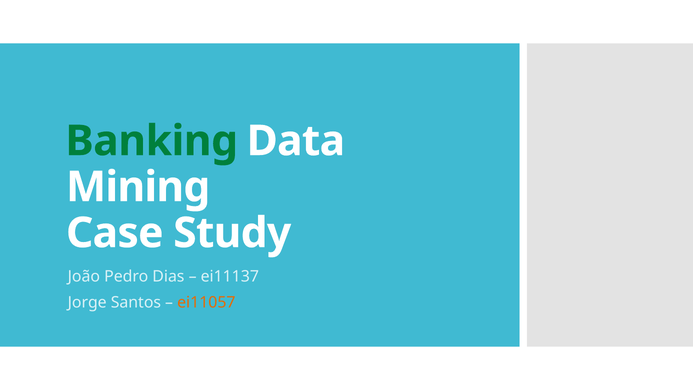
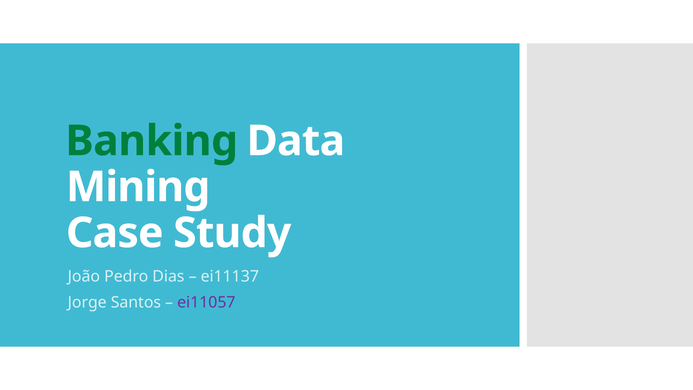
ei11057 colour: orange -> purple (206, 302)
